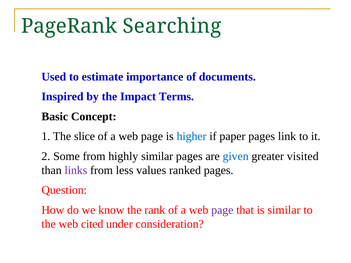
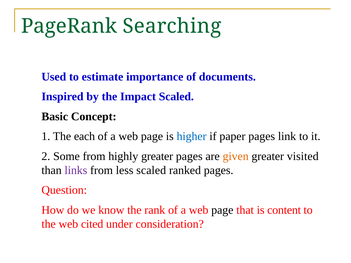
Impact Terms: Terms -> Scaled (176, 97)
slice: slice -> each (84, 136)
highly similar: similar -> greater (157, 156)
given colour: blue -> orange (236, 156)
less values: values -> scaled (151, 170)
page colour: purple -> black (222, 210)
is similar: similar -> content (284, 210)
